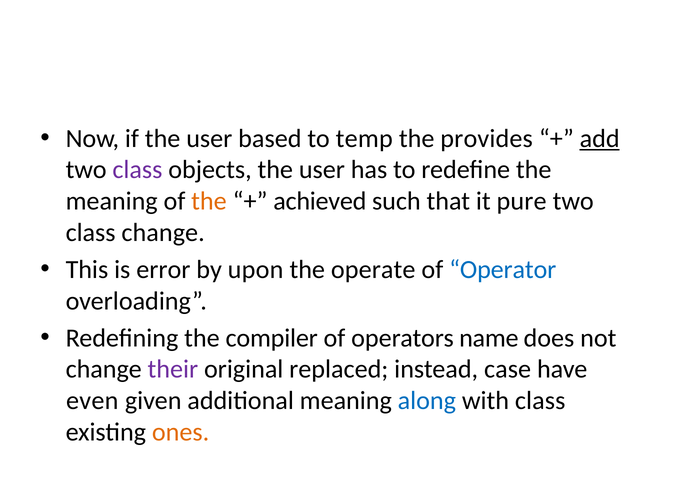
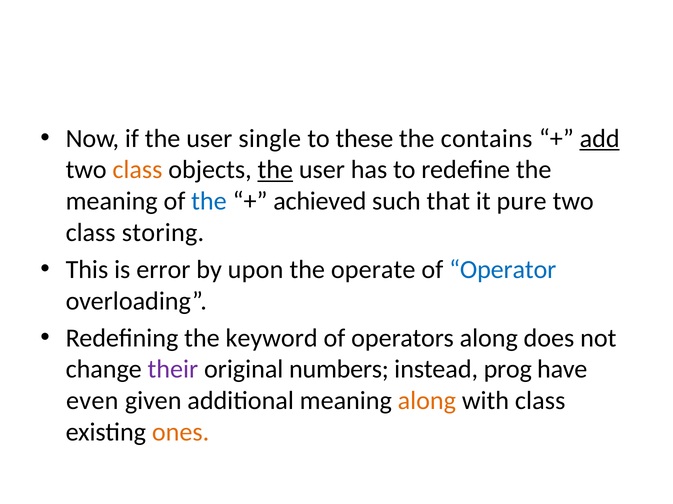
based: based -> single (270, 139)
temp: temp -> these (364, 139)
provides: provides -> contains (487, 139)
class colour: purple -> orange (137, 170)
the underline: none -> present (275, 170)
the colour: orange -> blue (209, 202)
class change: change -> storing (163, 233)
compiler: compiler -> keyword (272, 338)
operators name: name -> along (489, 338)
replaced: replaced -> numbers (339, 370)
case: case -> prog (508, 370)
along colour: blue -> orange (427, 401)
